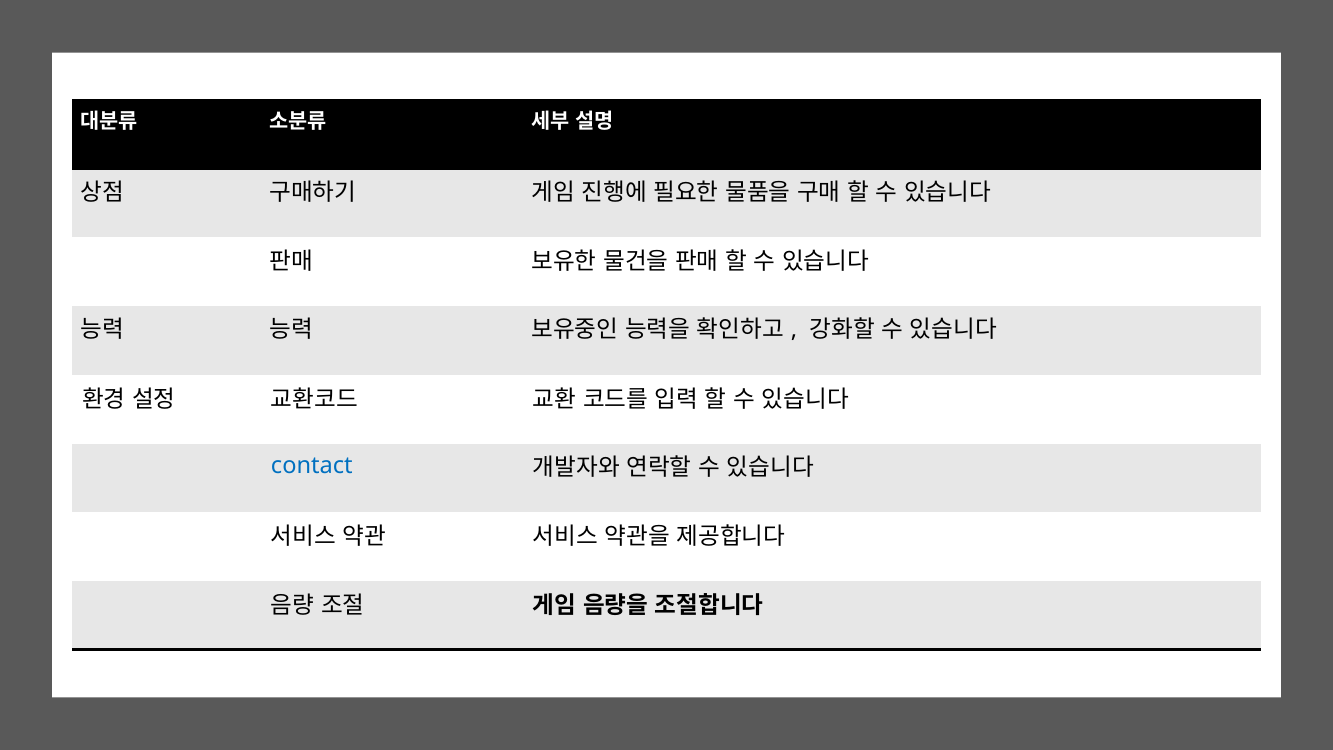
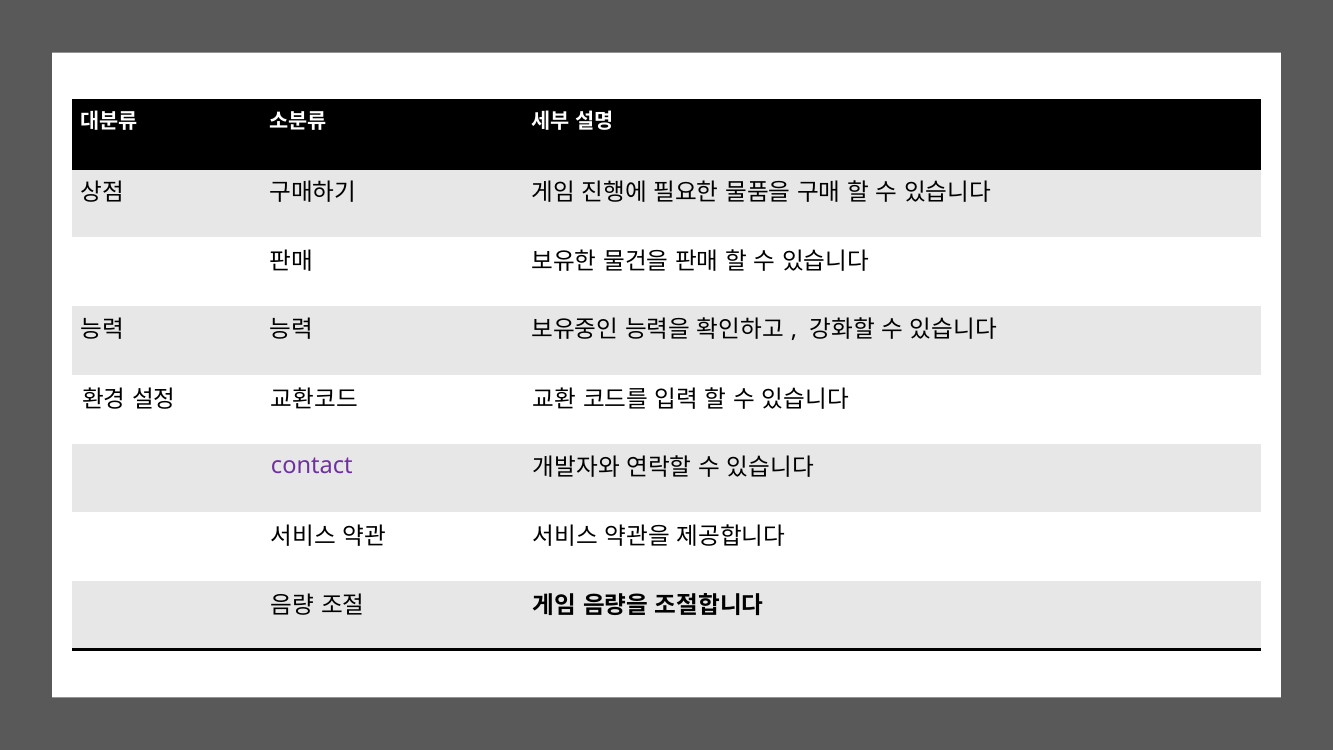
contact colour: blue -> purple (312, 466)
